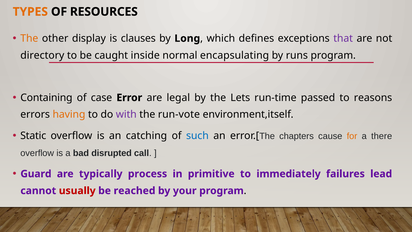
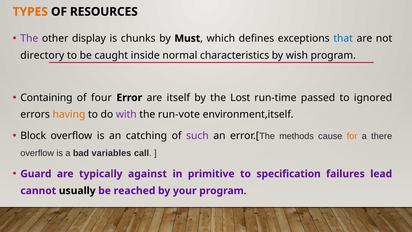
The colour: orange -> purple (29, 38)
clauses: clauses -> chunks (138, 38)
Long: Long -> Must (187, 38)
that colour: purple -> blue (343, 38)
encapsulating: encapsulating -> characteristics (235, 55)
runs: runs -> wish (297, 55)
case: case -> four (101, 98)
legal: legal -> itself (178, 98)
Lets: Lets -> Lost (240, 98)
reasons: reasons -> ignored (373, 98)
Static: Static -> Block (33, 136)
such colour: blue -> purple (197, 136)
chapters: chapters -> methods (297, 136)
disrupted: disrupted -> variables (111, 153)
process: process -> against (147, 174)
immediately: immediately -> specification (289, 174)
usually colour: red -> black (77, 191)
